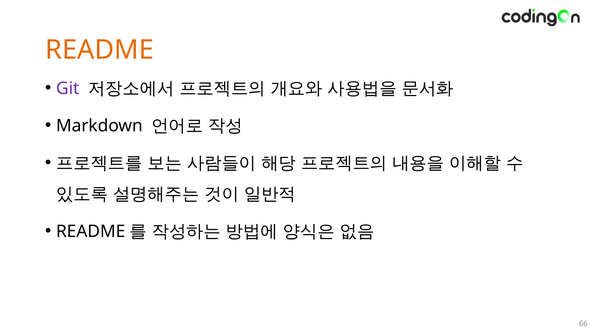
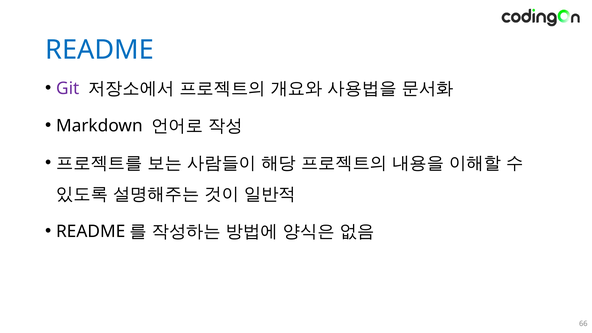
README colour: orange -> blue (100, 50)
